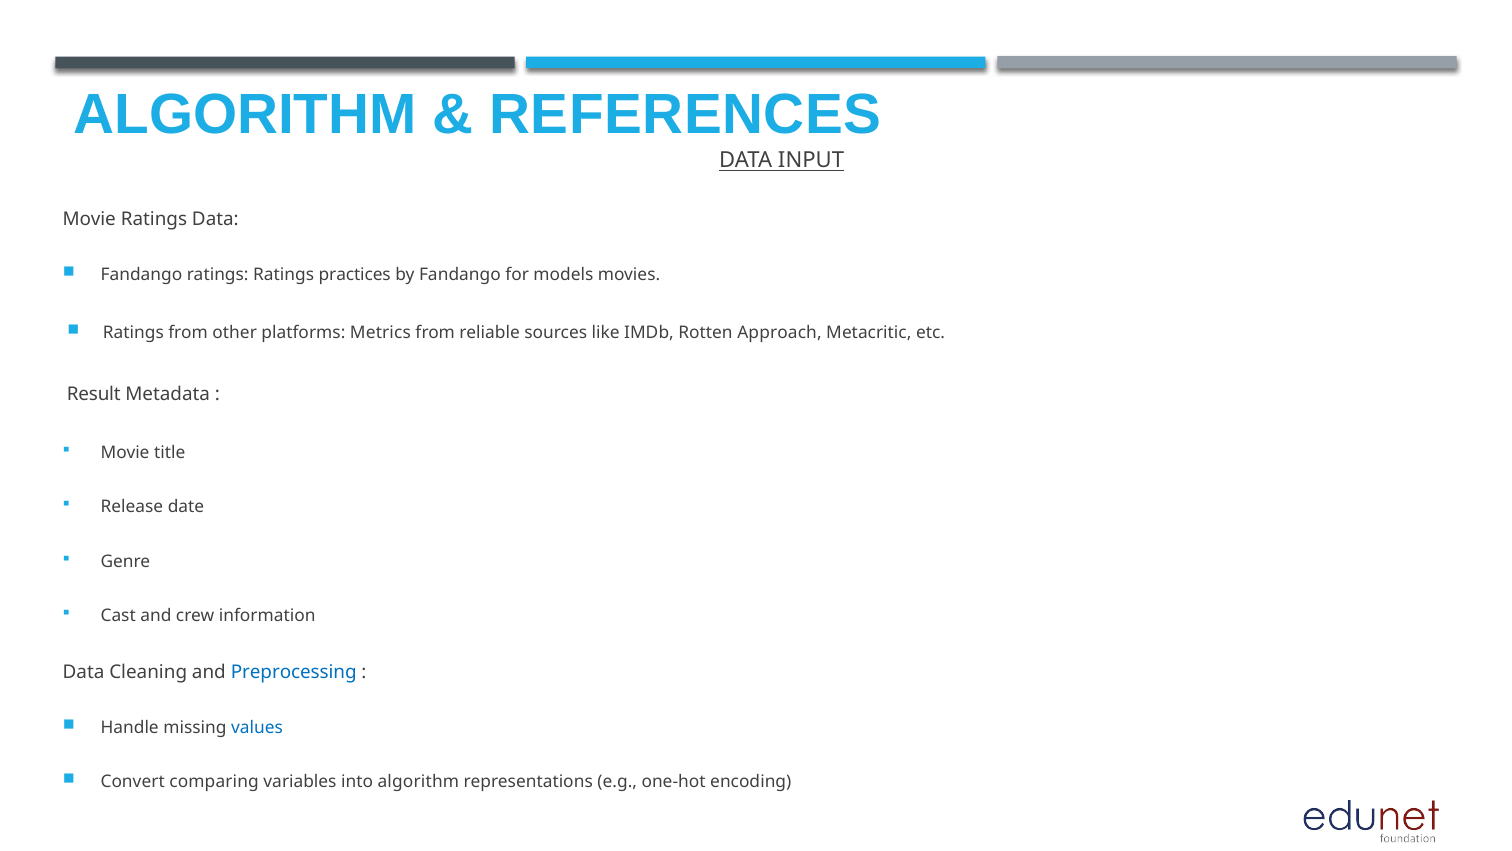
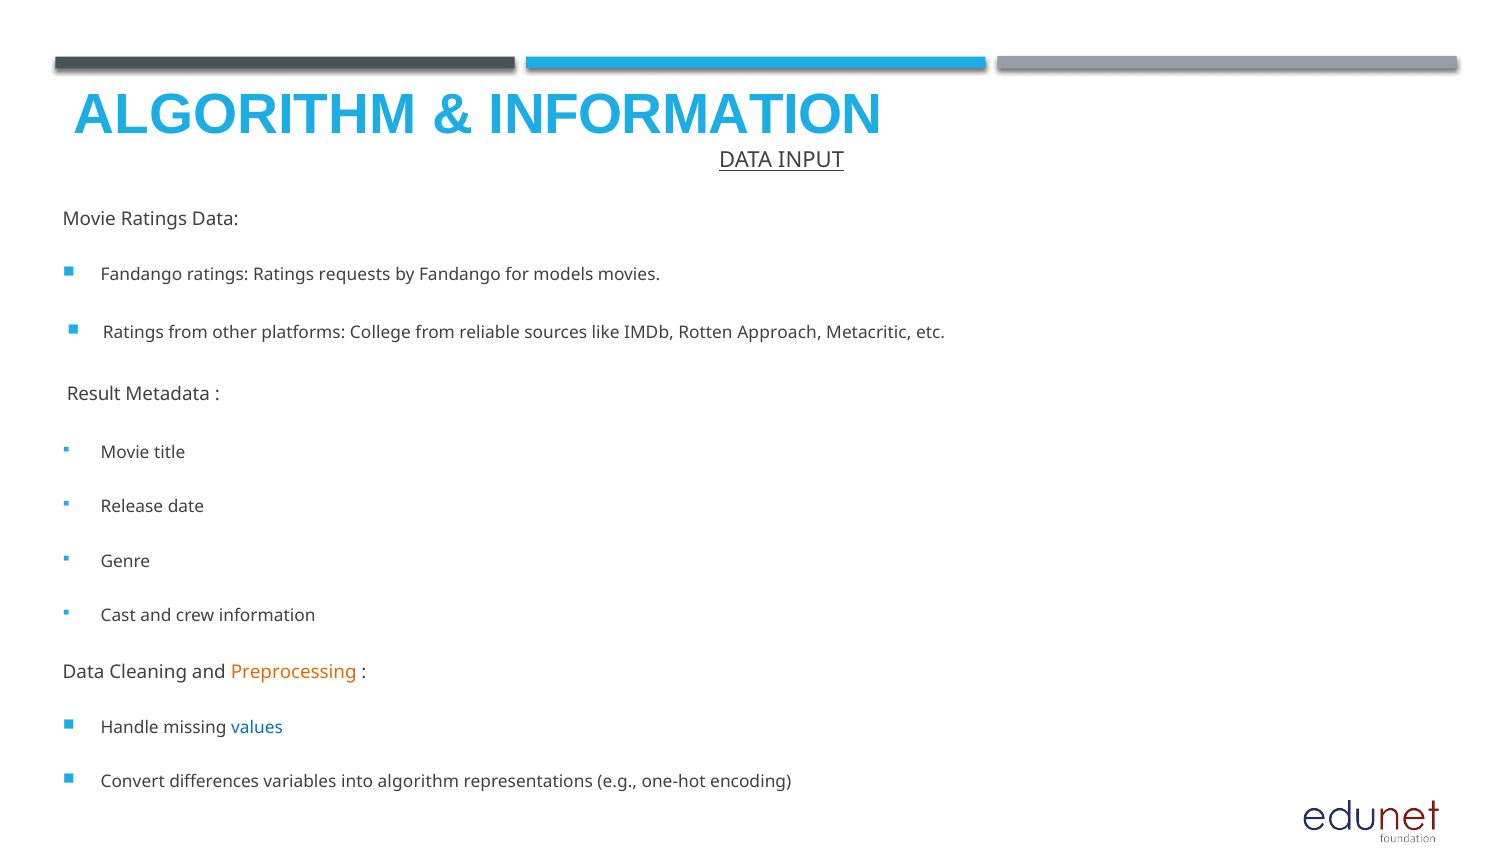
REFERENCES: REFERENCES -> INFORMATION (686, 115)
practices: practices -> requests (355, 274)
Metrics: Metrics -> College (380, 333)
Preprocessing colour: blue -> orange (294, 672)
comparing: comparing -> differences (214, 781)
